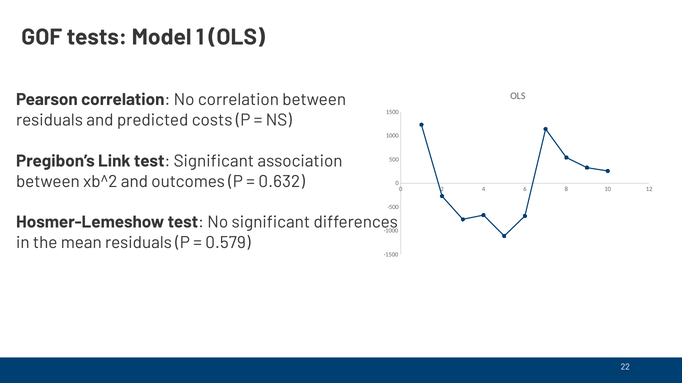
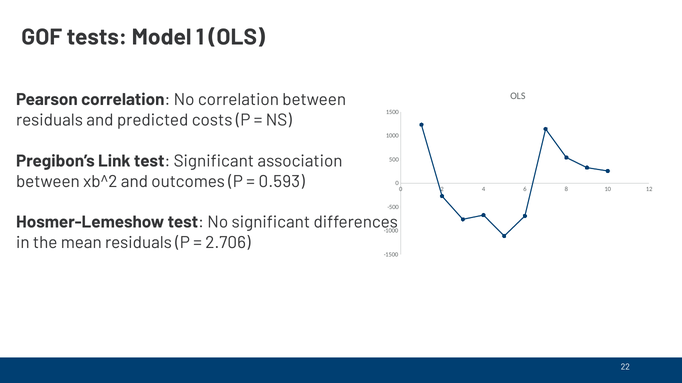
0.632: 0.632 -> 0.593 (282, 182)
0.579: 0.579 -> 2.706 (228, 243)
